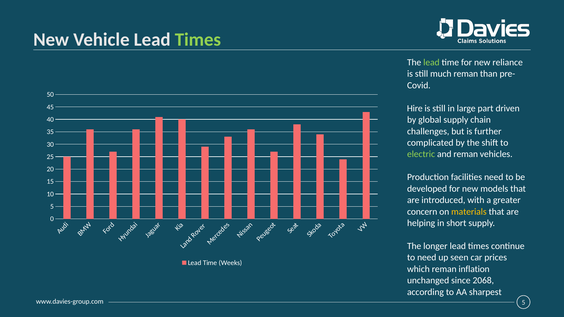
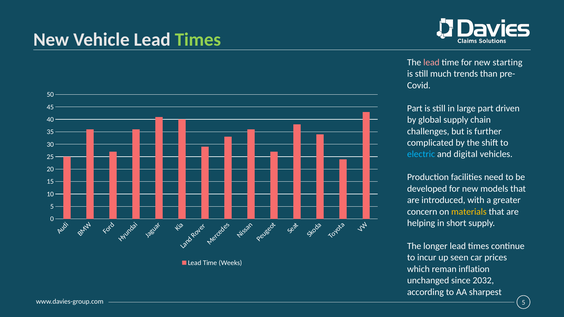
lead colour: light green -> pink (431, 62)
reliance: reliance -> starting (508, 62)
much reman: reman -> trends (466, 74)
Hire: Hire -> Part (415, 108)
electric colour: light green -> light blue (421, 154)
and reman: reman -> digital (466, 154)
to need: need -> incur (427, 258)
2068: 2068 -> 2032 (483, 281)
